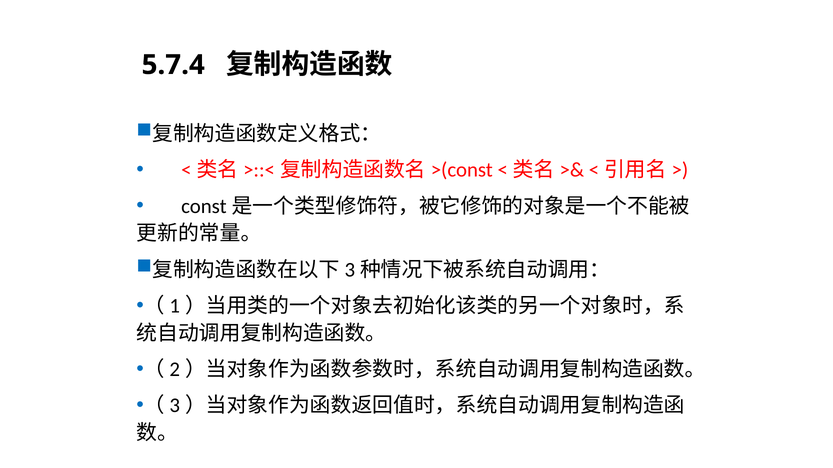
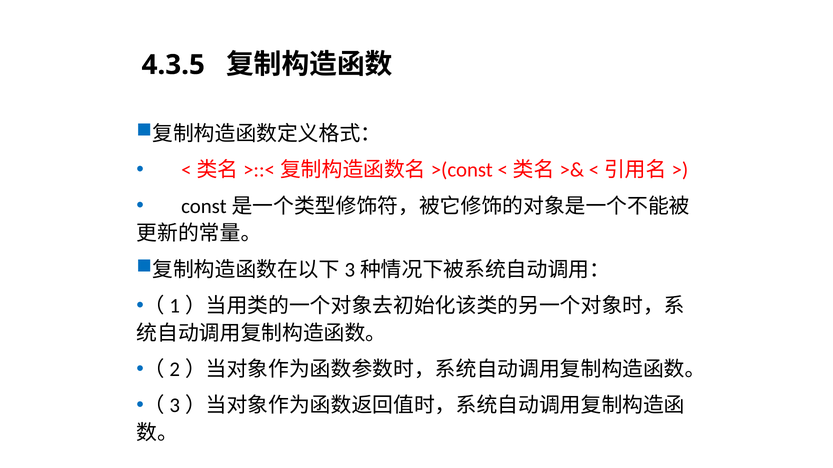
5.7.4: 5.7.4 -> 4.3.5 (173, 65)
